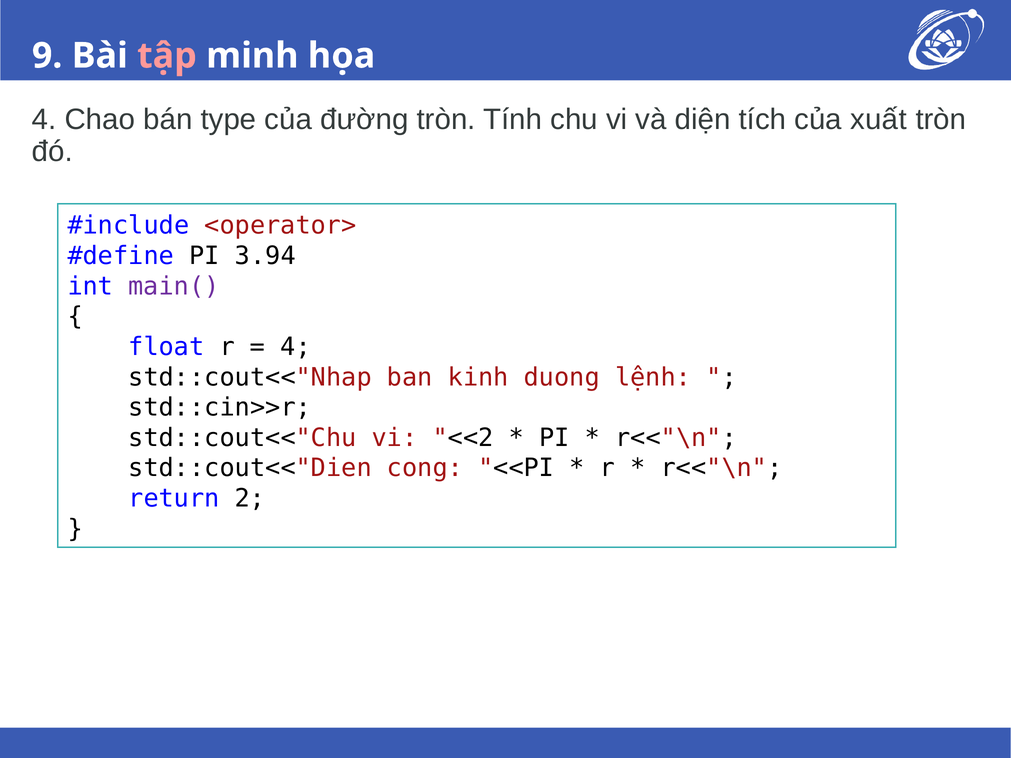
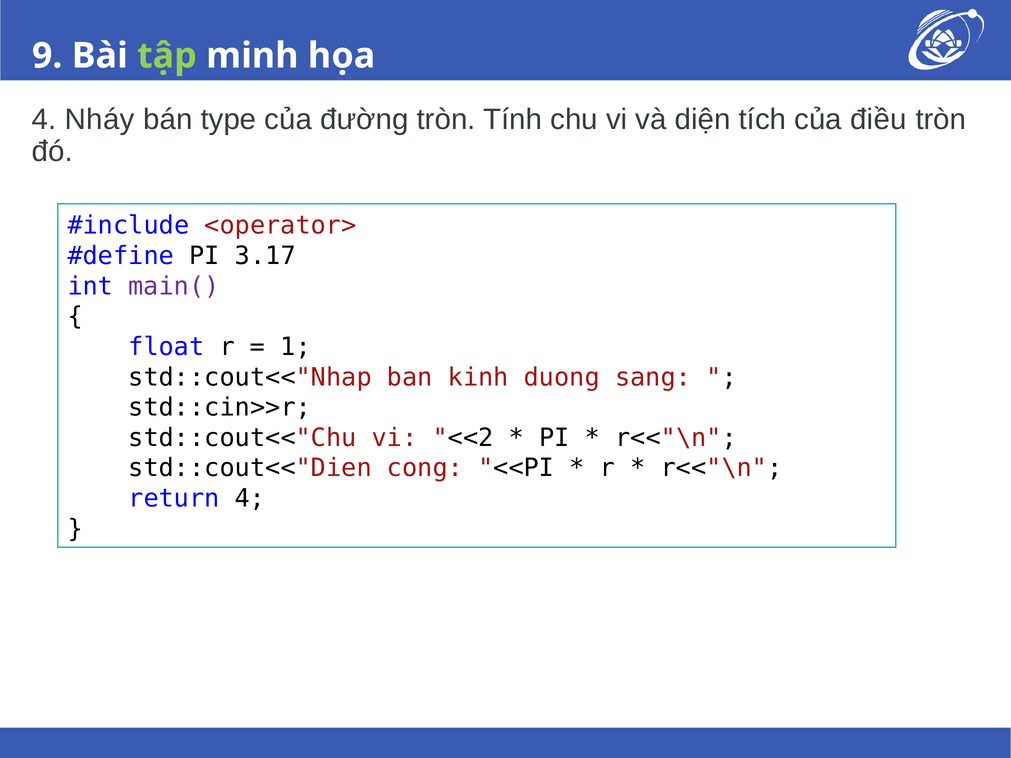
tập colour: pink -> light green (167, 56)
Chao: Chao -> Nháy (100, 120)
xuất: xuất -> điều (879, 120)
3.94: 3.94 -> 3.17 (265, 256)
4: 4 -> 1 (296, 347)
lệnh: lệnh -> sang (653, 377)
return 2: 2 -> 4 (250, 499)
